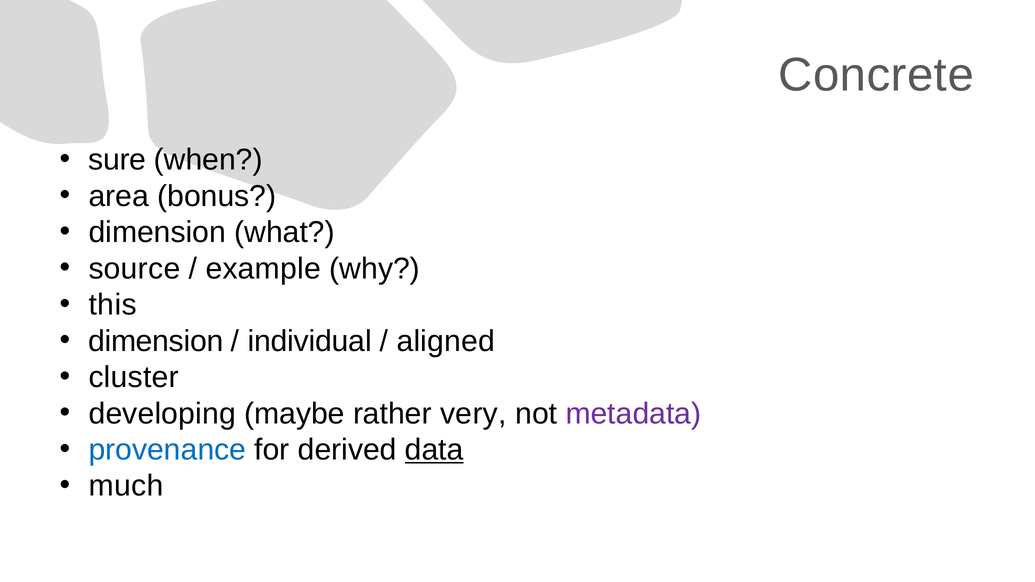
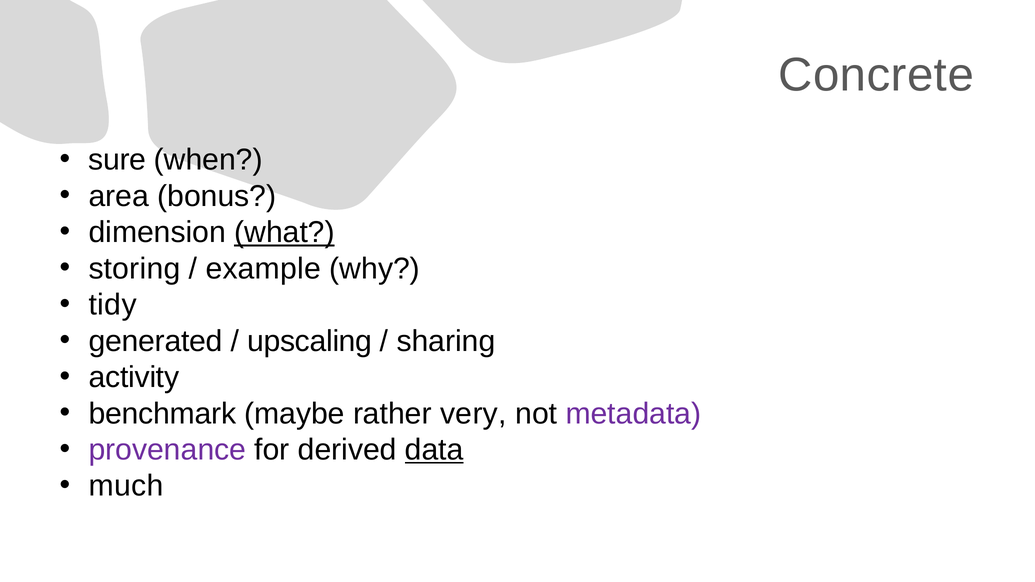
what underline: none -> present (284, 232)
source: source -> storing (135, 269)
this: this -> tidy (113, 305)
dimension: dimension -> generated (156, 341)
individual: individual -> upscaling (310, 341)
aligned: aligned -> sharing (446, 341)
cluster: cluster -> activity (134, 377)
developing: developing -> benchmark (162, 414)
provenance colour: blue -> purple (167, 450)
